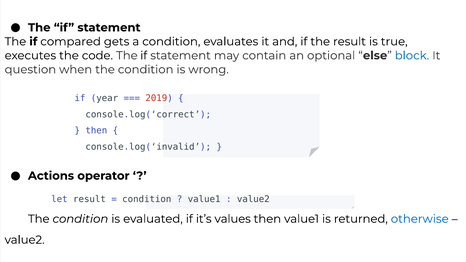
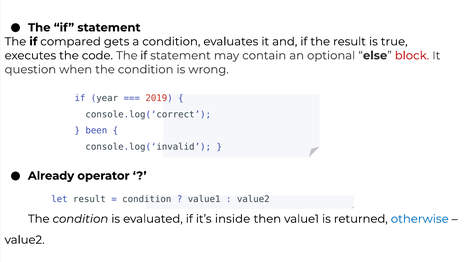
block colour: blue -> red (412, 56)
then: then -> been (96, 131)
Actions: Actions -> Already (51, 176)
values: values -> inside (233, 219)
